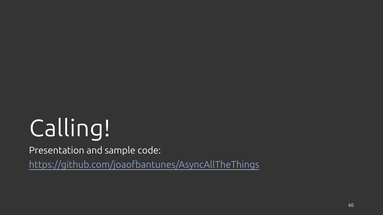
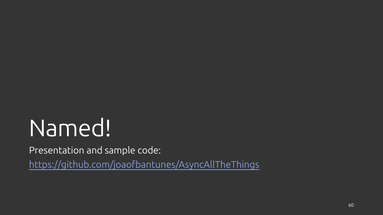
Calling: Calling -> Named (70, 129)
